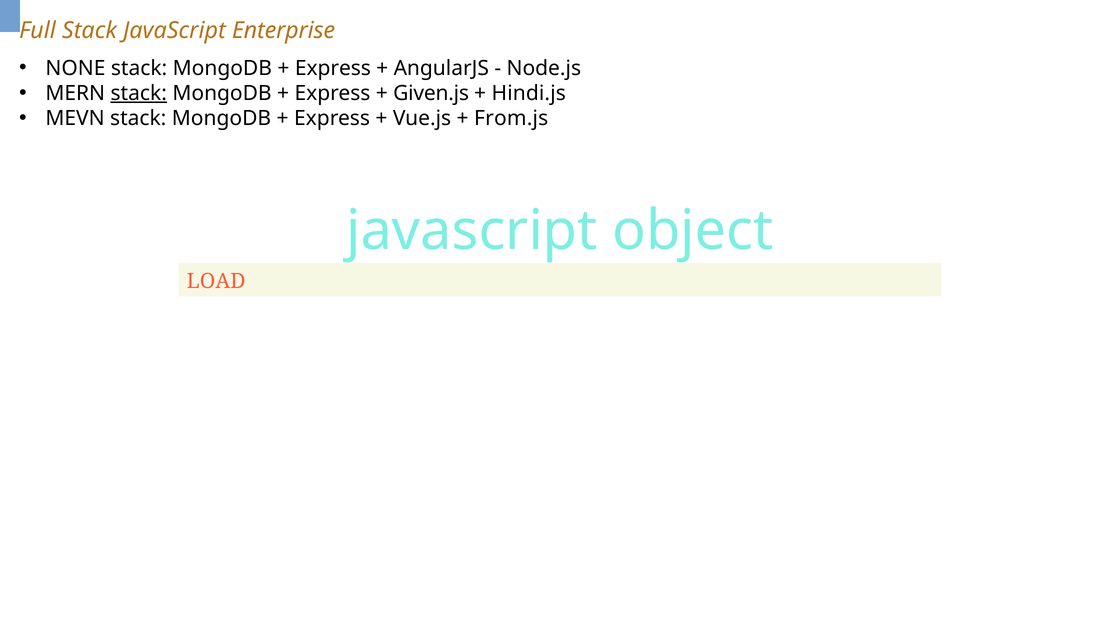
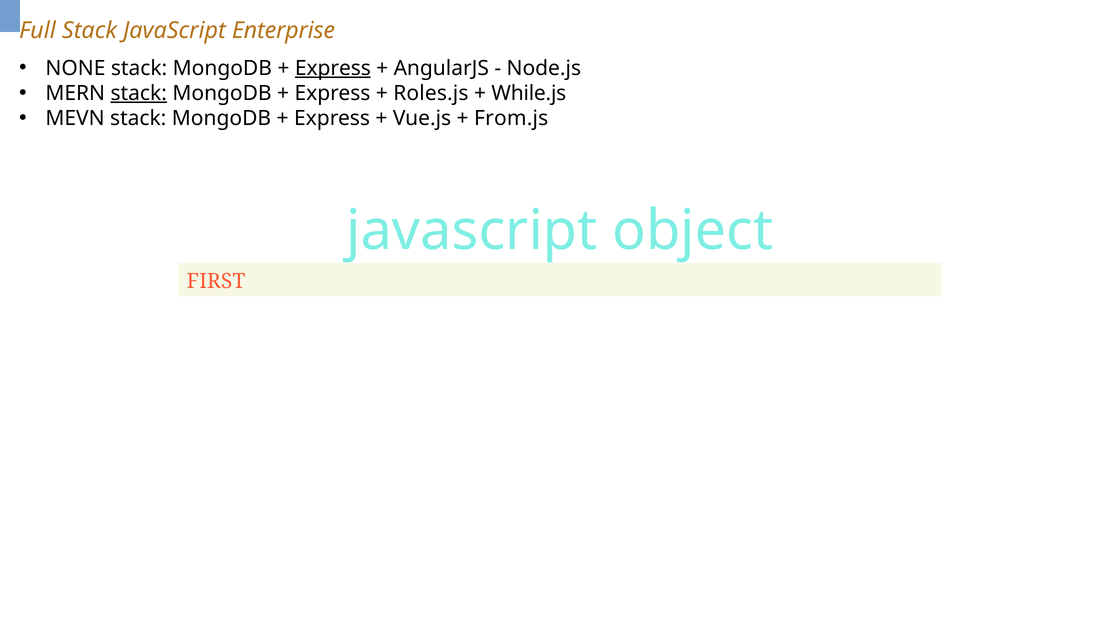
Express underline: none -> present (333, 68)
Given.js: Given.js -> Roles.js (431, 93)
Hindi.js: Hindi.js -> While.js (529, 93)
LOAD: LOAD -> FIRST (216, 281)
